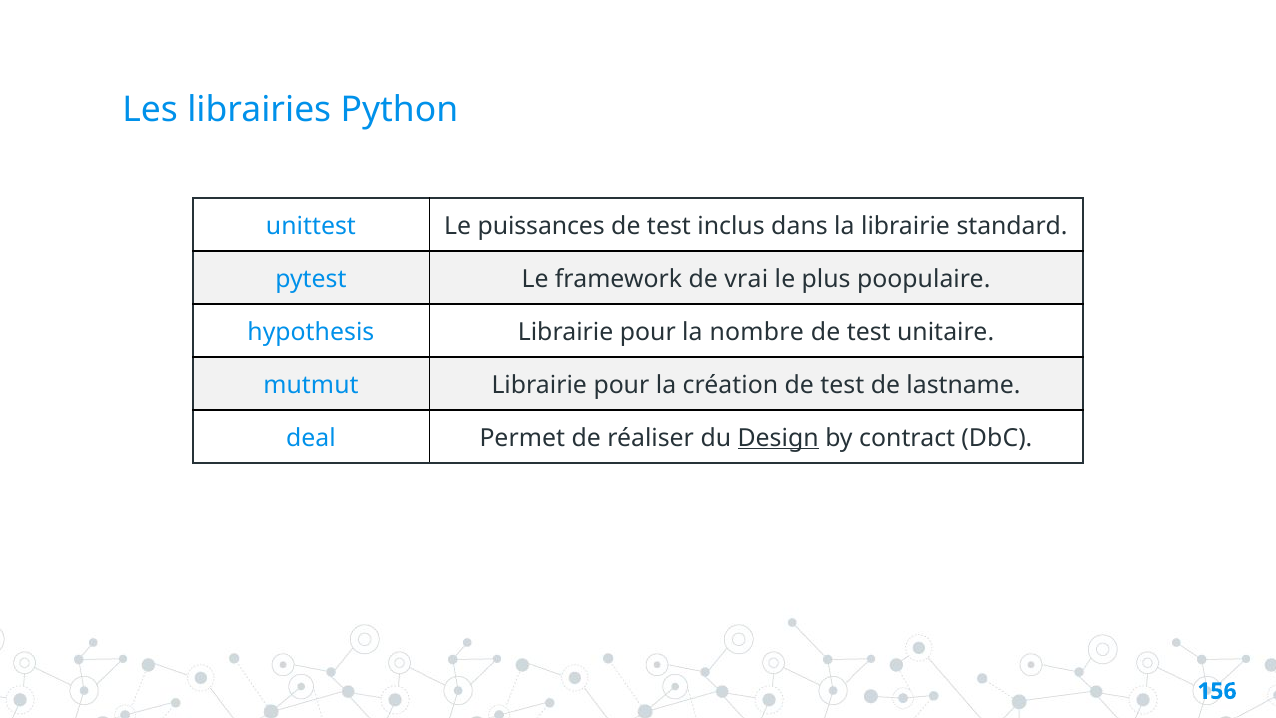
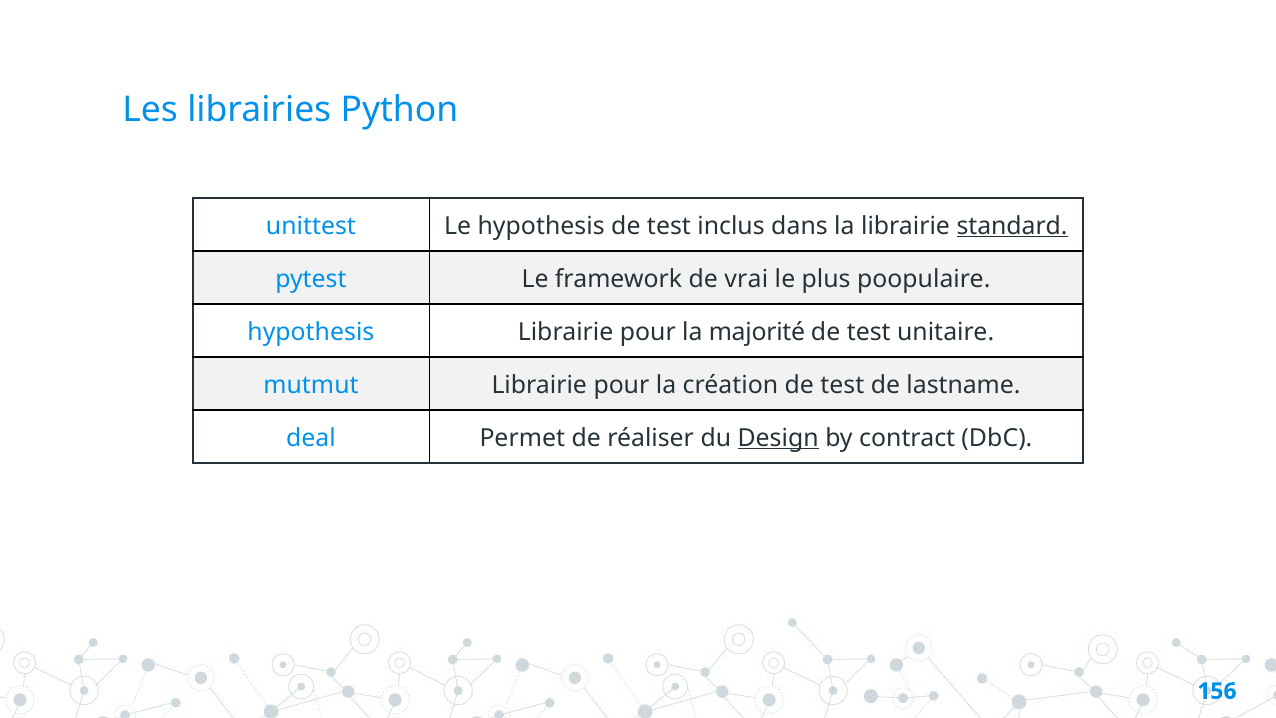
Le puissances: puissances -> hypothesis (541, 226)
standard underline: none -> present (1012, 226)
nombre: nombre -> majorité (757, 332)
